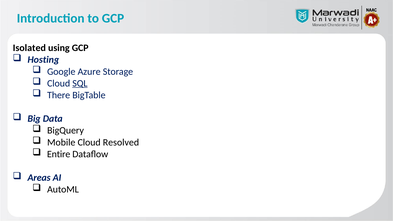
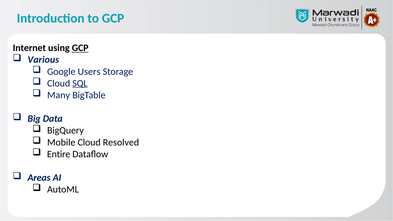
Isolated: Isolated -> Internet (29, 48)
GCP underline: none -> present (80, 48)
Hosting: Hosting -> Various (43, 60)
Azure: Azure -> Users (89, 72)
There: There -> Many (59, 95)
